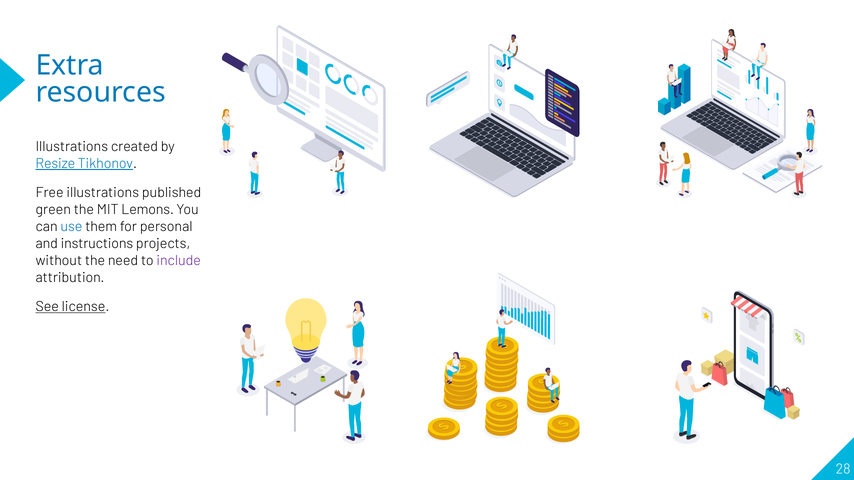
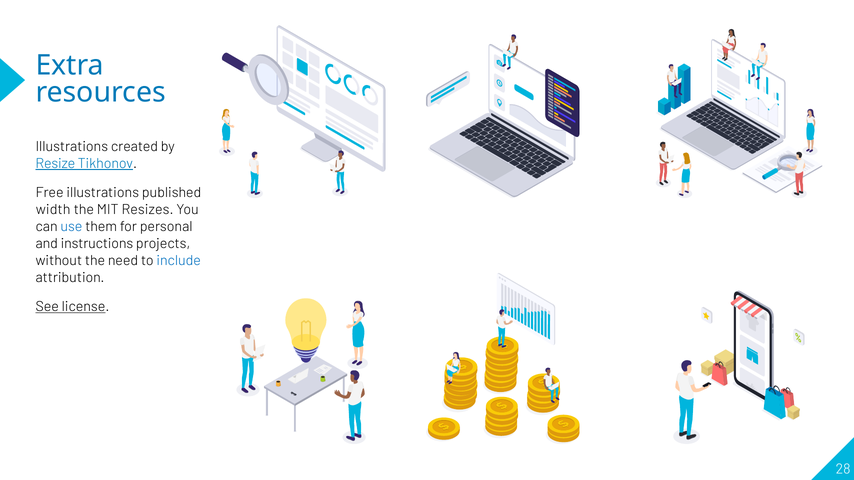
green: green -> width (53, 210)
Lemons: Lemons -> Resizes (148, 210)
include colour: purple -> blue (179, 261)
